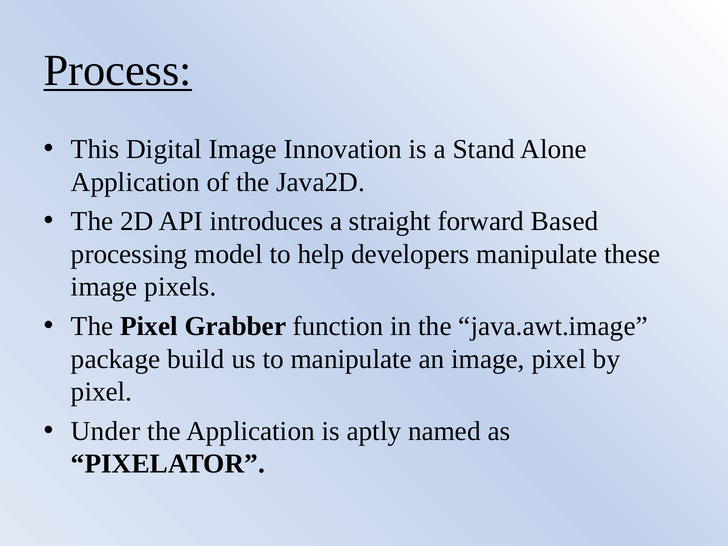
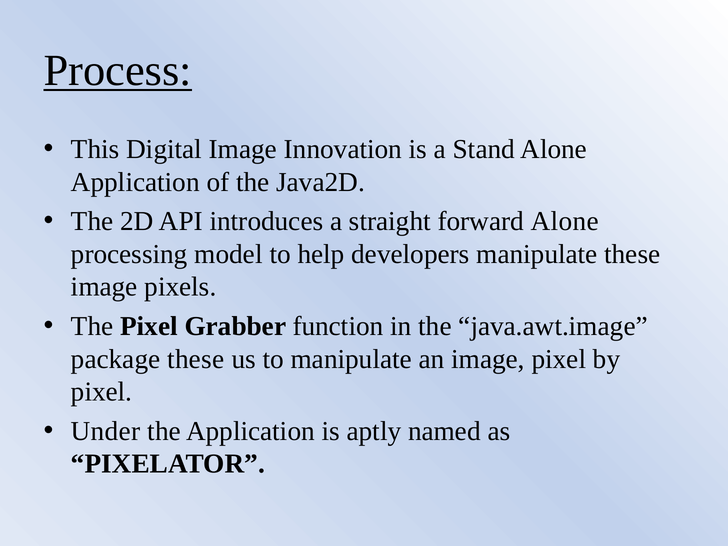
forward Based: Based -> Alone (565, 221)
package build: build -> these (196, 359)
